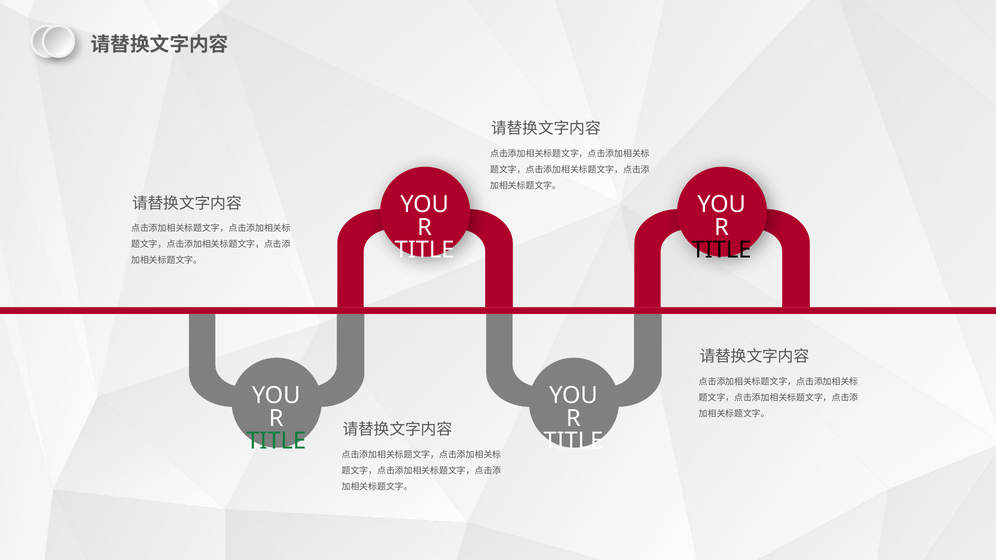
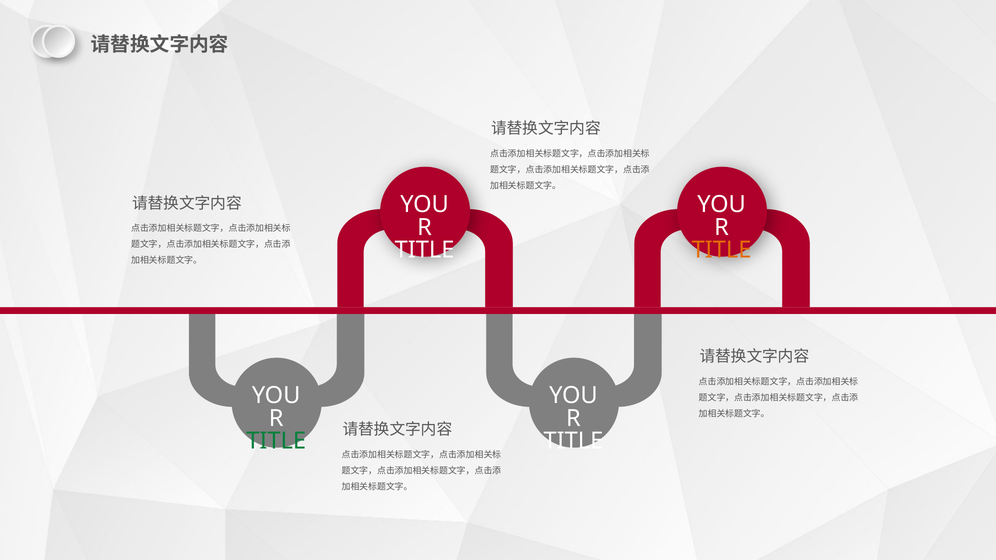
TITLE colour: black -> orange (722, 250)
